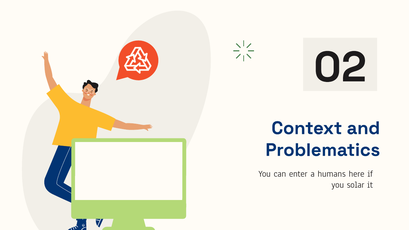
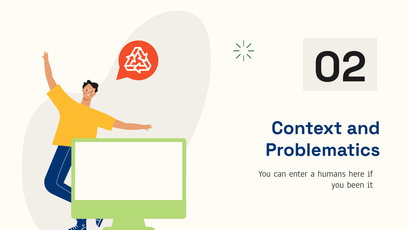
solar: solar -> been (356, 185)
